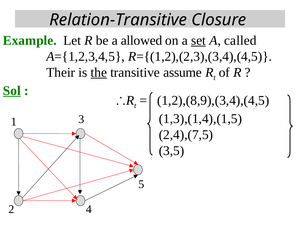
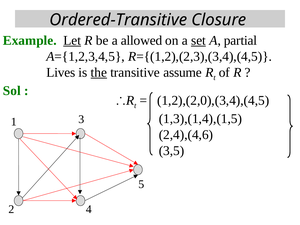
Relation-Transitive: Relation-Transitive -> Ordered-Transitive (118, 20)
Let underline: none -> present (72, 40)
called: called -> partial (241, 40)
Their: Their -> Lives (61, 72)
Sol underline: present -> none (12, 91)
1,2),(8,9),(3,4),(4,5: 1,2),(8,9),(3,4),(4,5 -> 1,2),(2,0),(3,4),(4,5 (213, 100)
2,4),(7,5: 2,4),(7,5 -> 2,4),(4,6 (186, 135)
